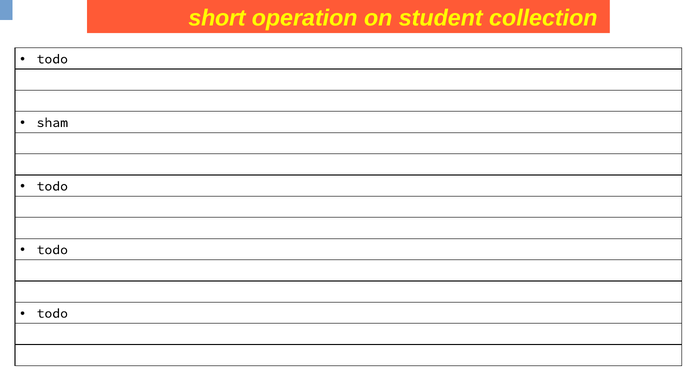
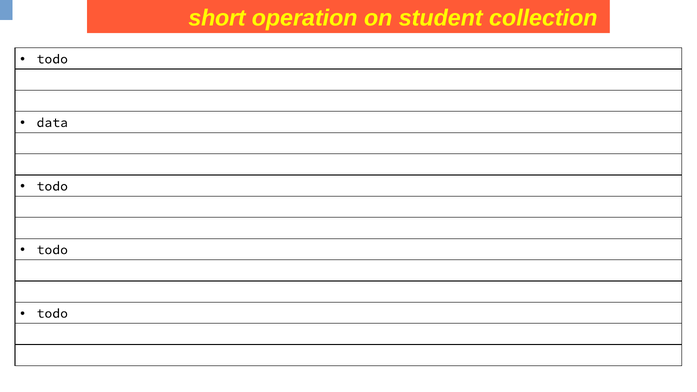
sham: sham -> data (52, 123)
